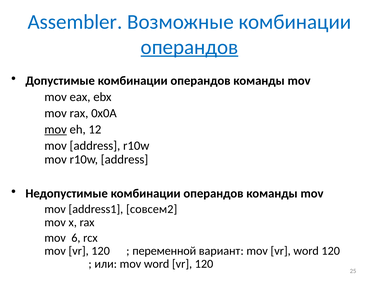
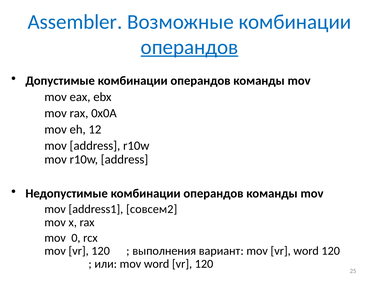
mov underline: present -> none (56, 130)
6: 6 -> 0 (76, 238)
переменной: переменной -> выполнения (164, 251)
